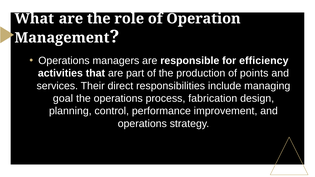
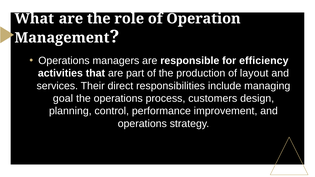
points: points -> layout (254, 73)
fabrication: fabrication -> customers (213, 99)
